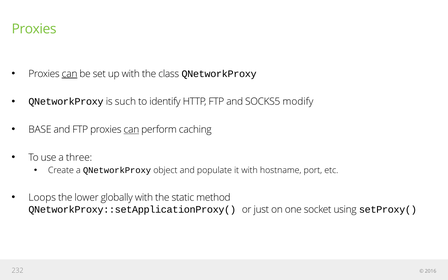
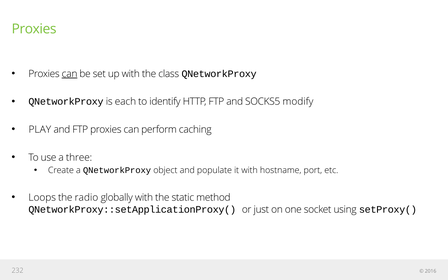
such: such -> each (125, 102)
BASE: BASE -> PLAY (40, 130)
can underline: present -> none (131, 130)
lower: lower -> radio (86, 198)
